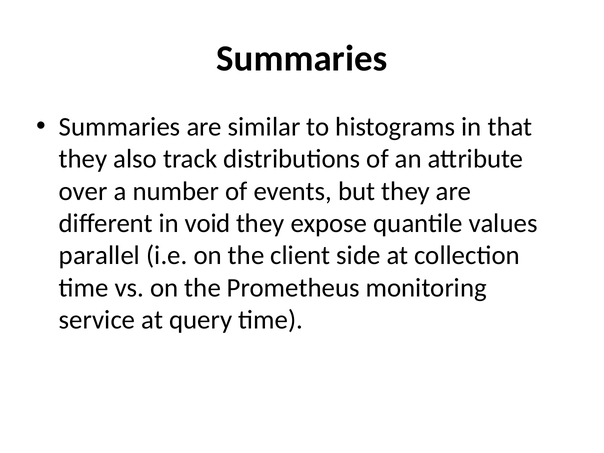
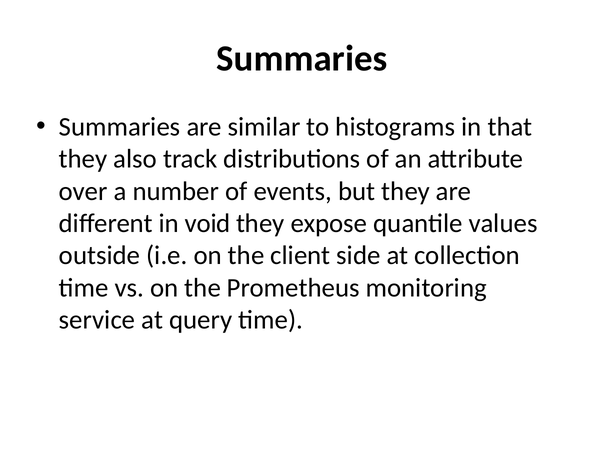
parallel: parallel -> outside (100, 256)
